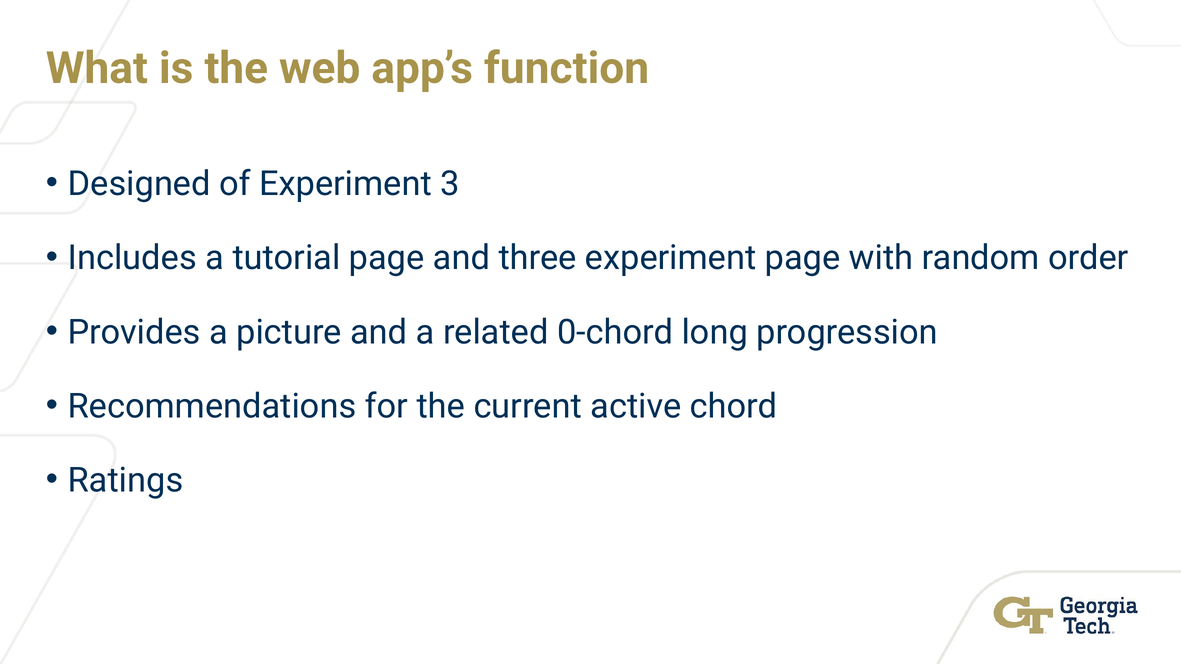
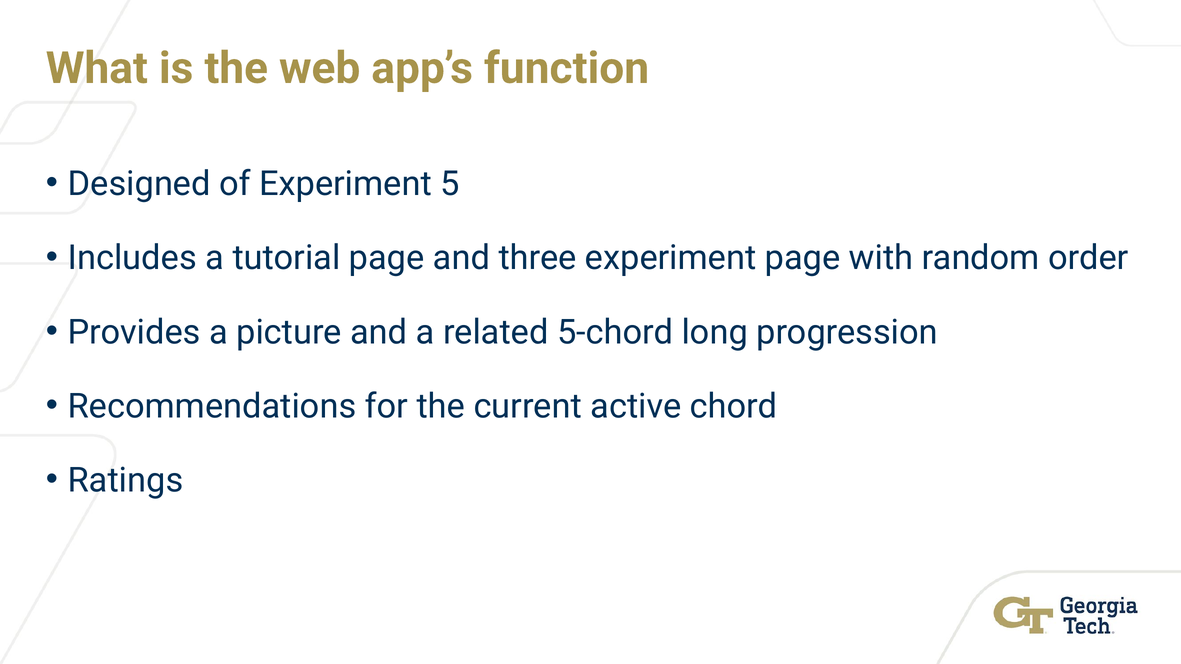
3: 3 -> 5 (450, 184)
0-chord: 0-chord -> 5-chord (615, 332)
